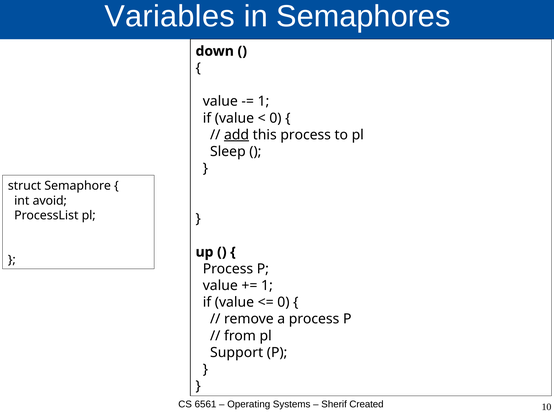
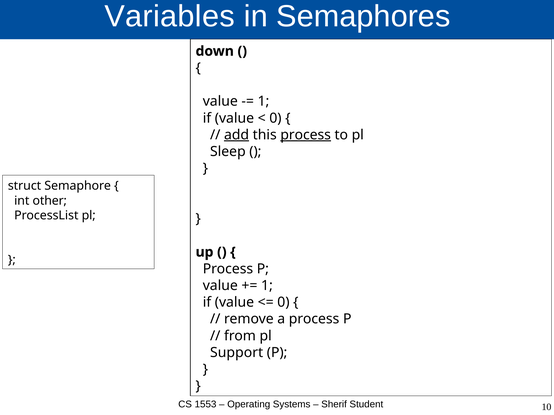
process underline: none -> present (306, 135)
avoid: avoid -> other (50, 201)
6561: 6561 -> 1553 (206, 405)
Created: Created -> Student (366, 405)
